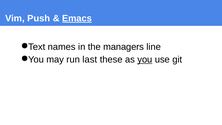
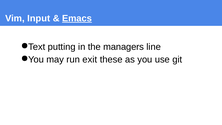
Push: Push -> Input (39, 18)
names: names -> putting (62, 47)
last: last -> exit (90, 60)
you underline: present -> none (145, 60)
